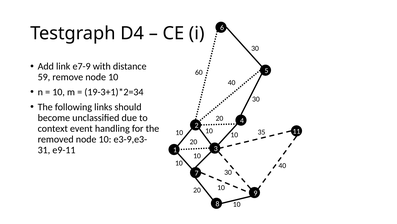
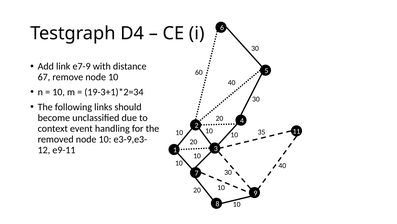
59: 59 -> 67 (44, 77)
31: 31 -> 12 (44, 150)
